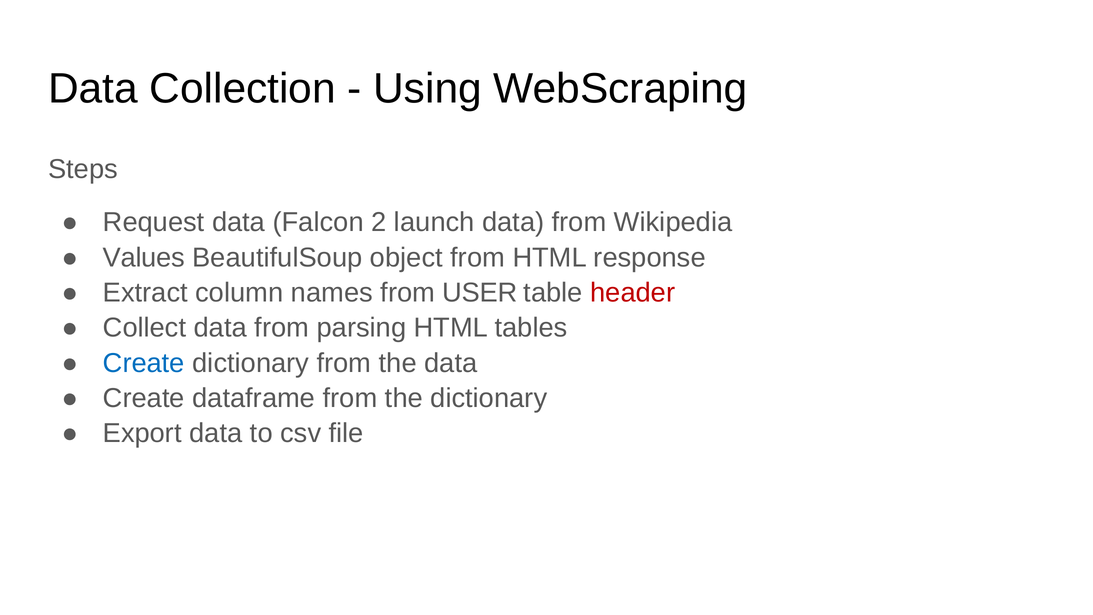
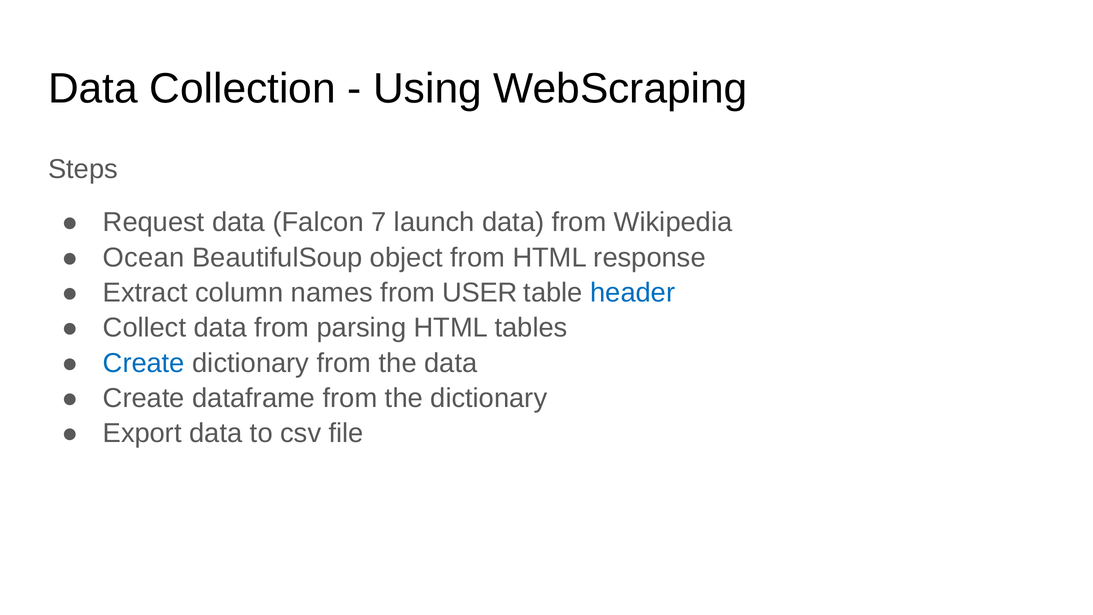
2: 2 -> 7 (379, 222)
Values: Values -> Ocean (144, 258)
header colour: red -> blue (633, 293)
